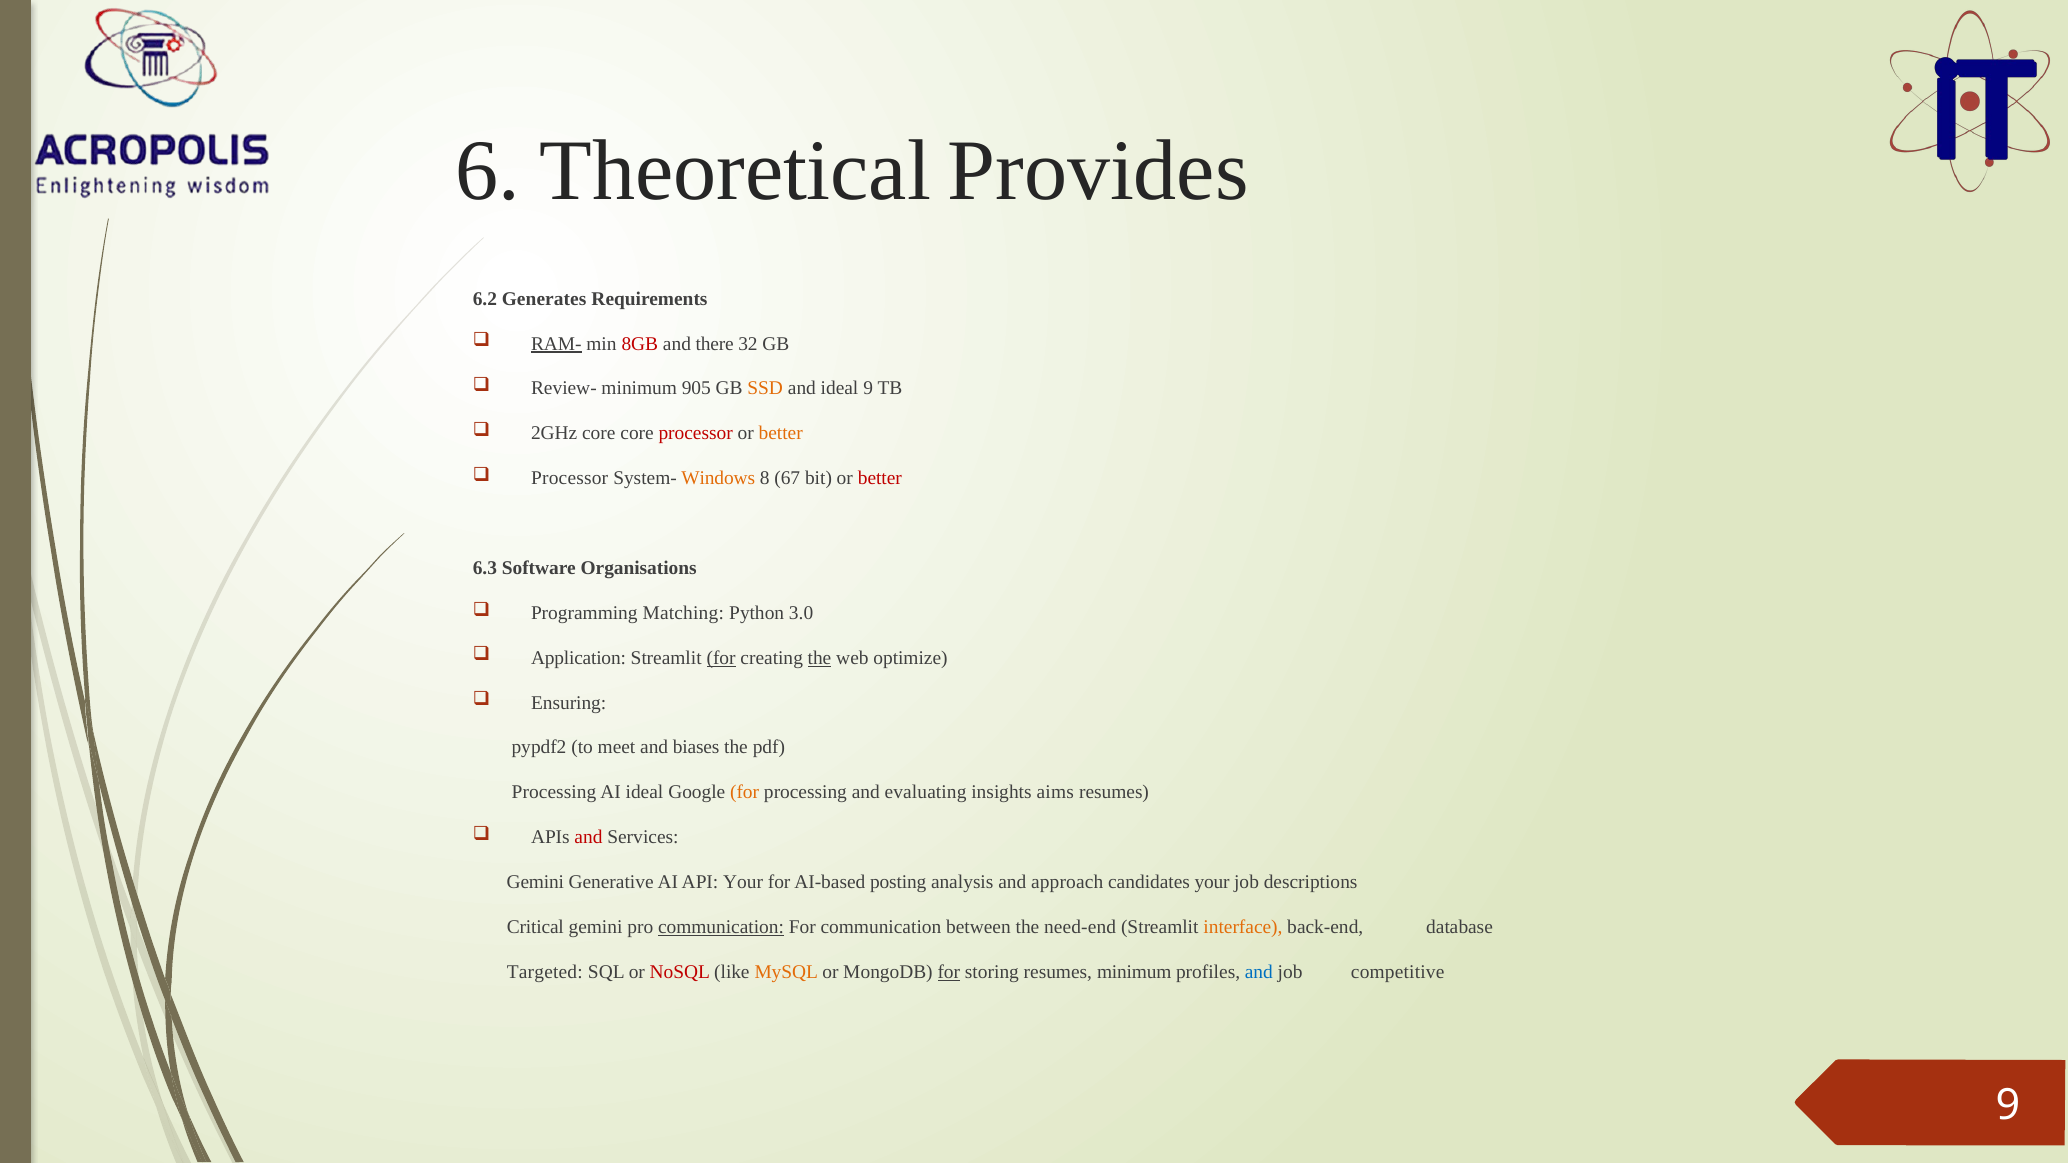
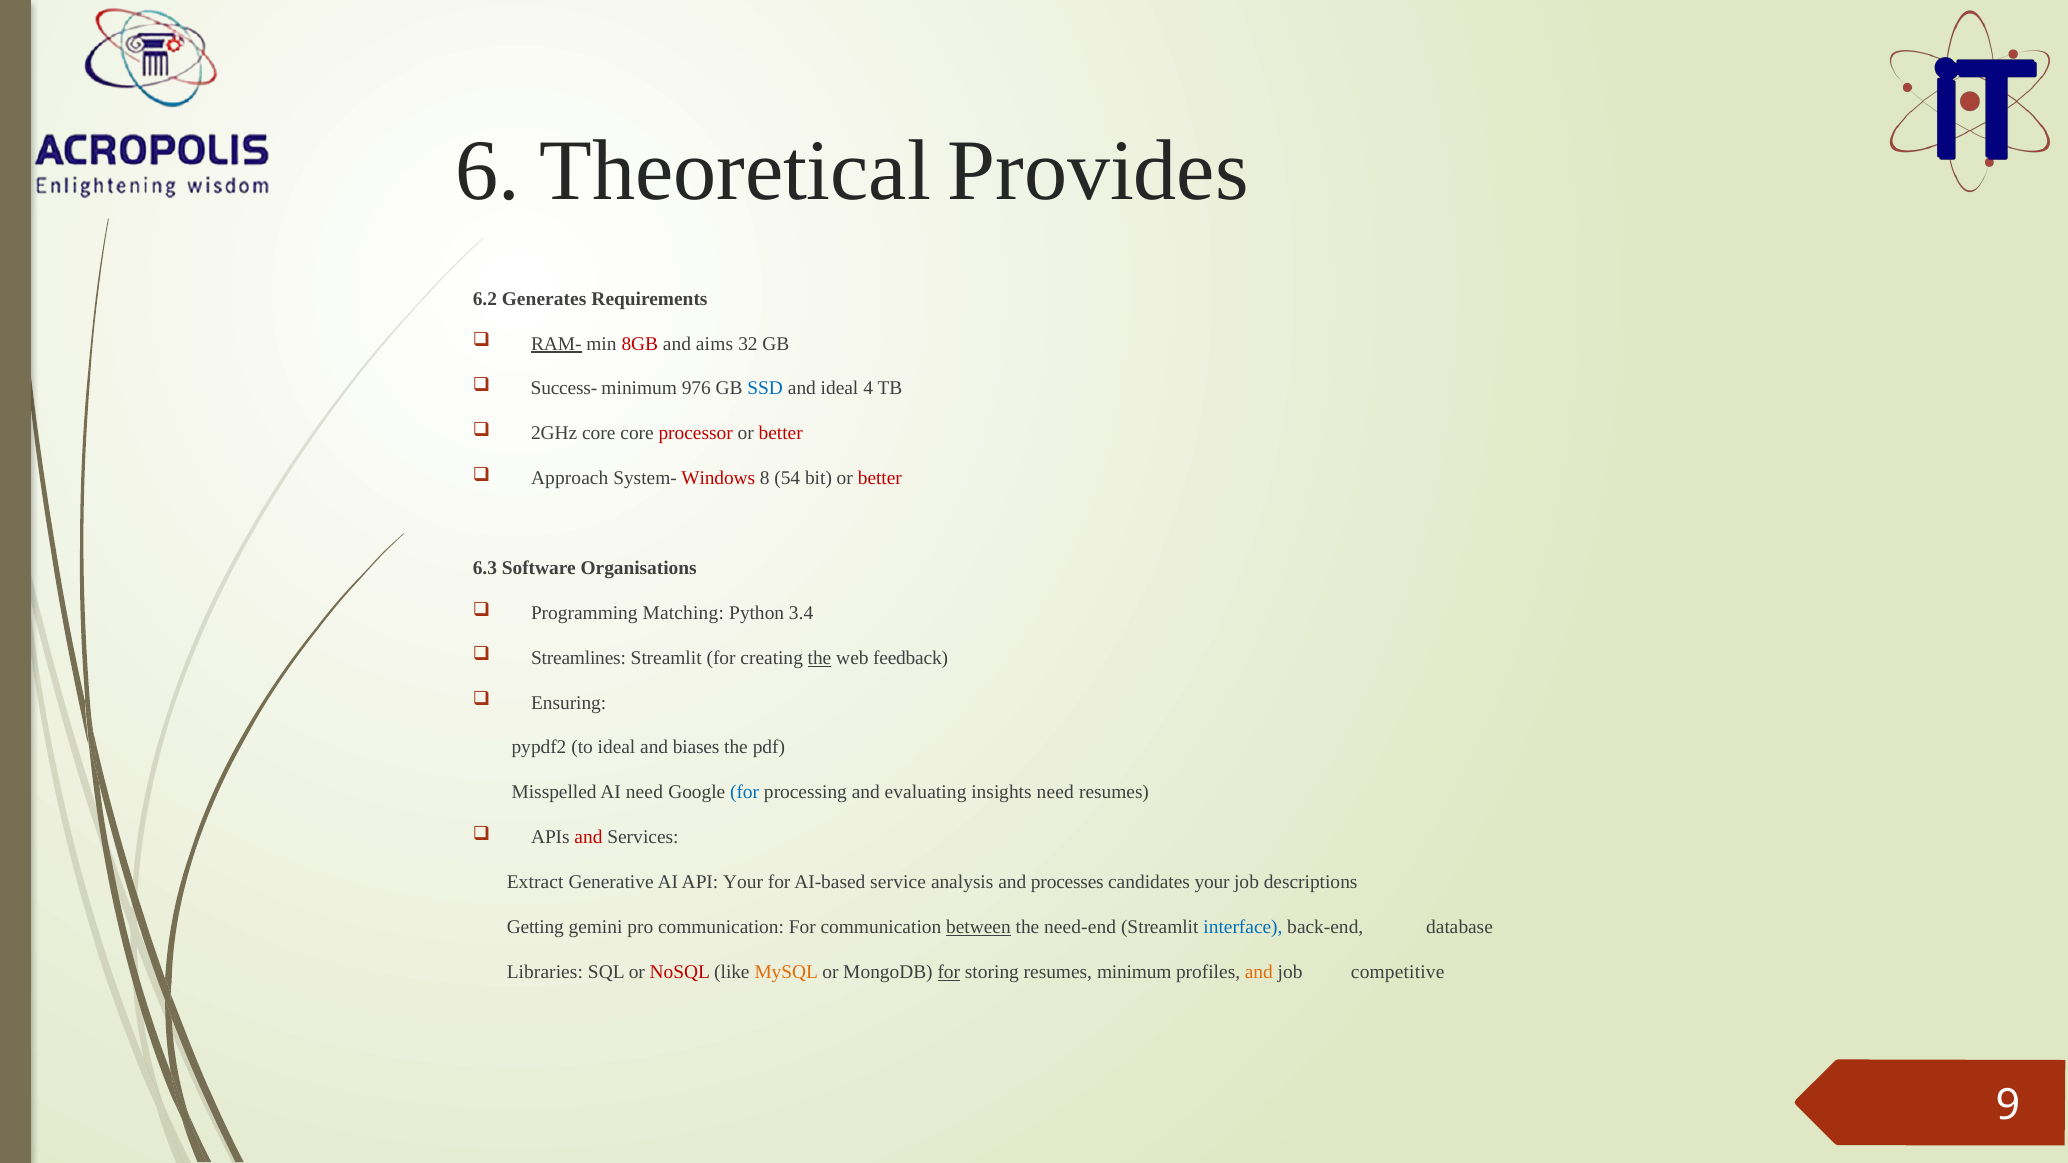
there: there -> aims (715, 344)
Review-: Review- -> Success- (564, 389)
905: 905 -> 976 (696, 389)
SSD colour: orange -> blue (765, 389)
ideal 9: 9 -> 4 (868, 389)
better colour: orange -> red (781, 434)
Processor: Processor -> Approach (570, 478)
Windows colour: orange -> red (718, 478)
67: 67 -> 54 (787, 478)
3.0: 3.0 -> 3.4 (801, 613)
Application: Application -> Streamlines (578, 658)
for underline: present -> none (721, 658)
optimize: optimize -> feedback (911, 658)
to meet: meet -> ideal (617, 748)
Processing: Processing -> Misspelled (554, 793)
AI ideal: ideal -> need (644, 793)
for colour: orange -> blue (745, 793)
insights aims: aims -> need (1055, 793)
Gemini: Gemini -> Extract (535, 882)
posting: posting -> service (898, 882)
approach: approach -> processes (1067, 882)
Critical: Critical -> Getting (535, 927)
communication underline: present -> none (721, 927)
between underline: none -> present (978, 927)
interface colour: orange -> blue (1243, 927)
Targeted: Targeted -> Libraries (545, 972)
and colour: blue -> orange (1259, 972)
